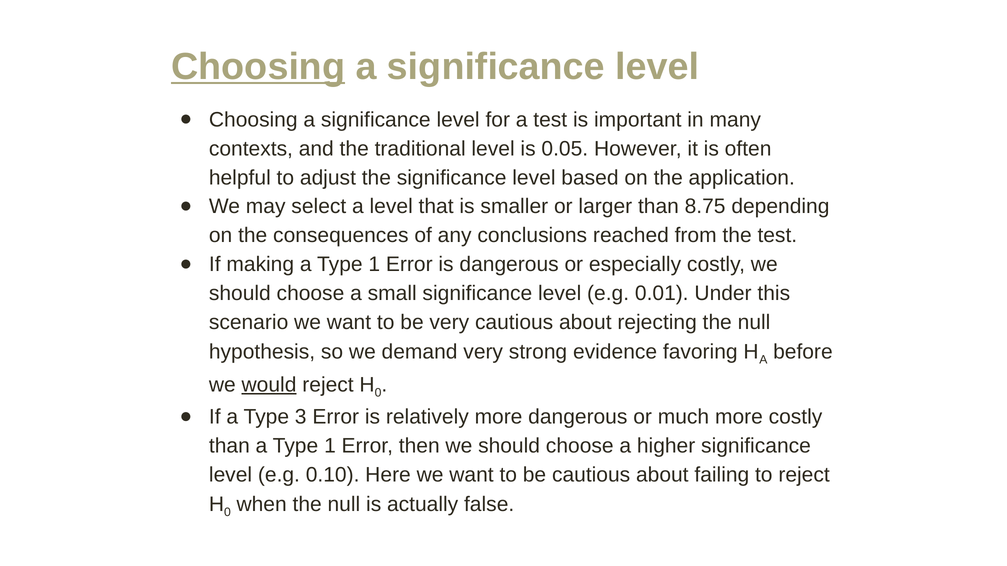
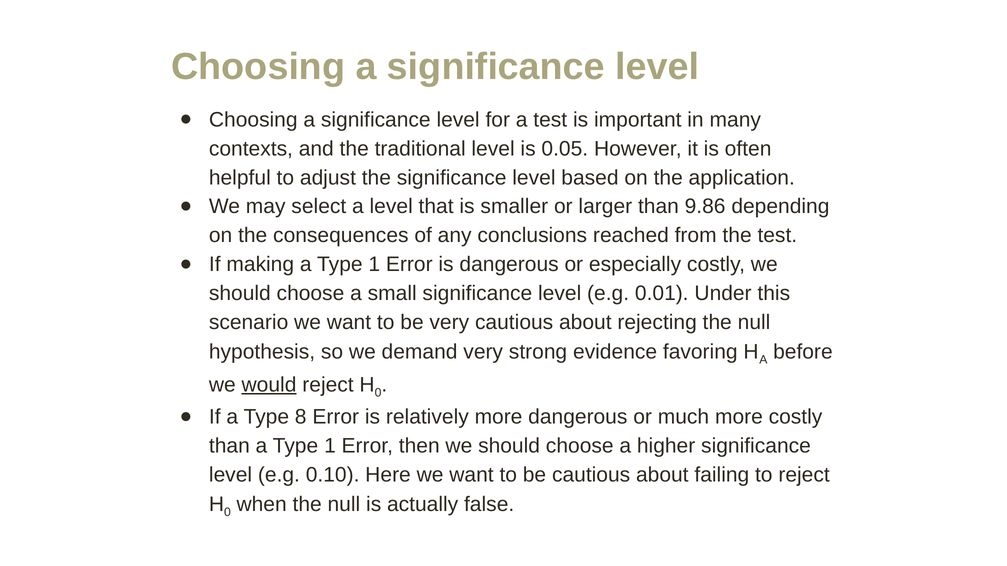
Choosing underline: present -> none (258, 67)
8.75: 8.75 -> 9.86 (705, 207)
3: 3 -> 8 (301, 417)
